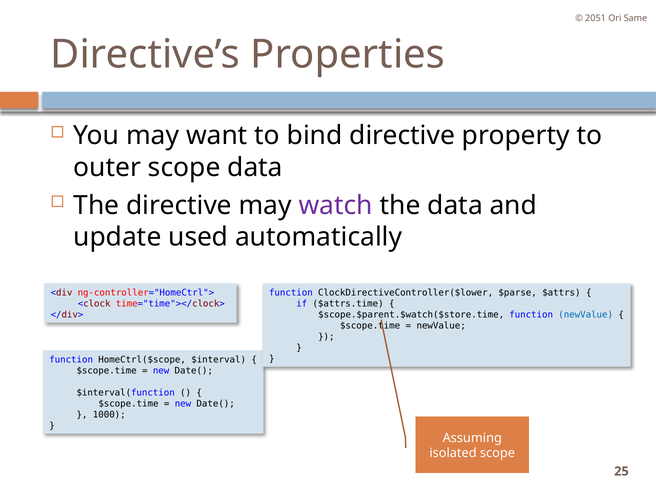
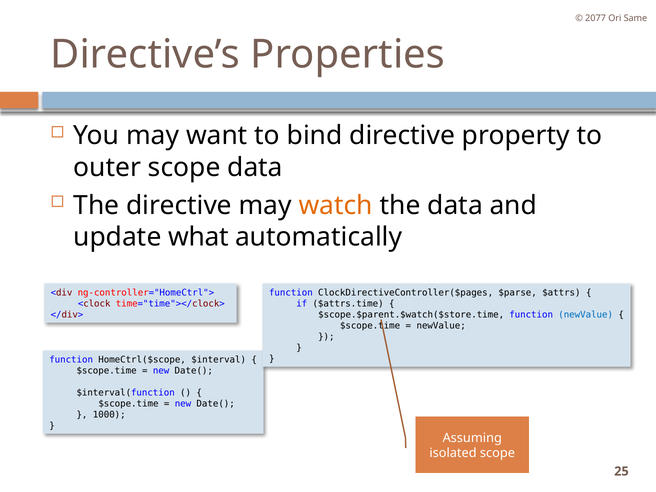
2051: 2051 -> 2077 (596, 18)
watch colour: purple -> orange (336, 206)
used: used -> what (198, 237)
ClockDirectiveController($lower: ClockDirectiveController($lower -> ClockDirectiveController($pages (406, 293)
